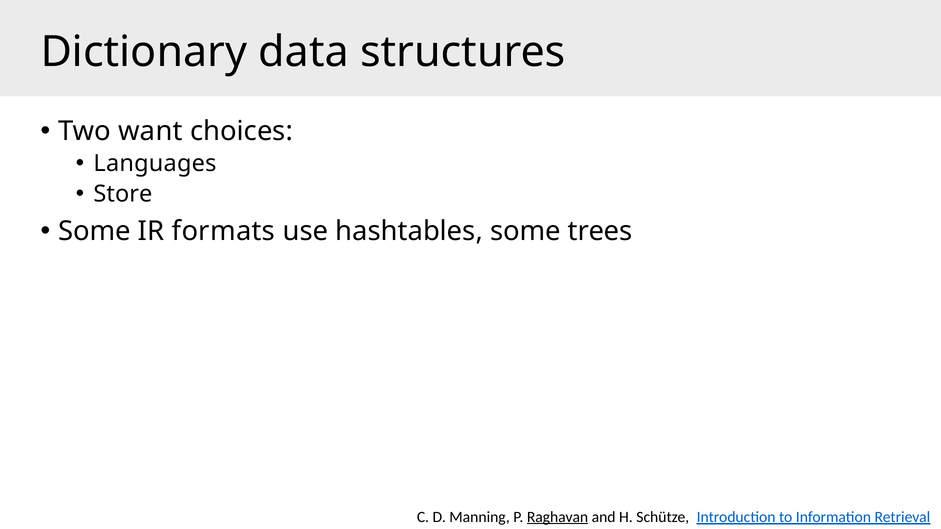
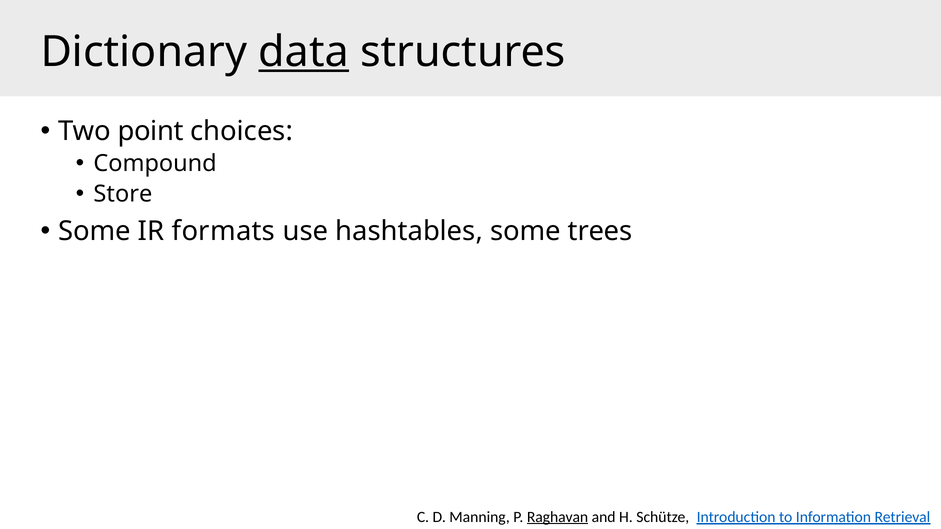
data underline: none -> present (304, 52)
want: want -> point (151, 131)
Languages: Languages -> Compound (155, 164)
